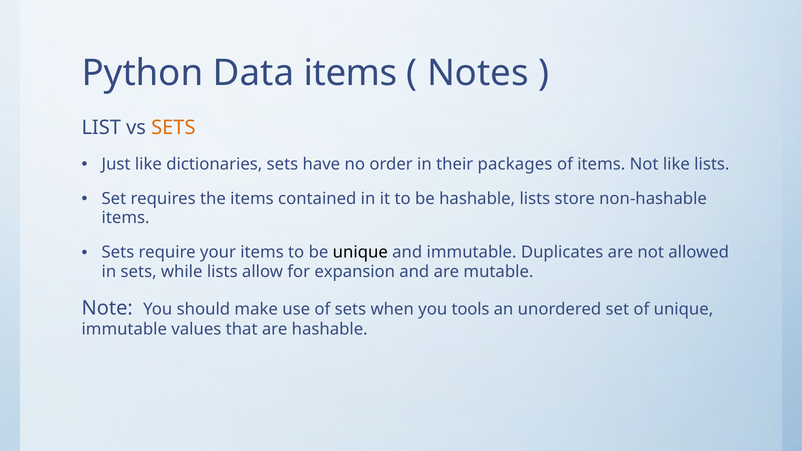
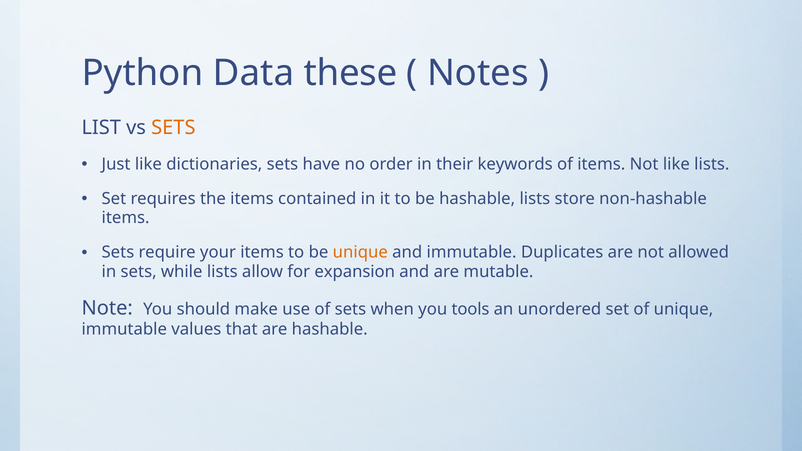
Data items: items -> these (351, 73)
packages: packages -> keywords (515, 164)
unique colour: black -> orange (360, 253)
